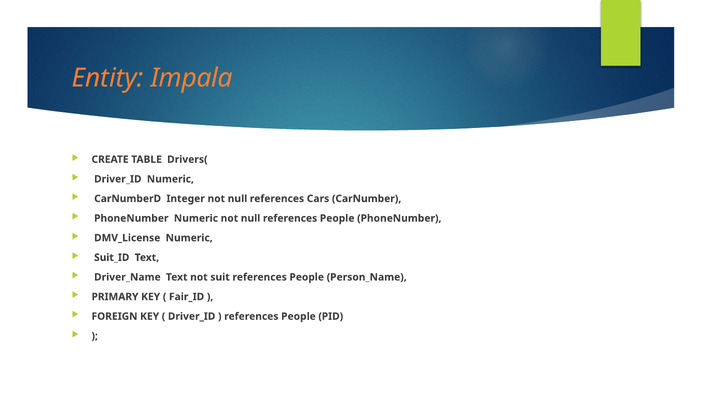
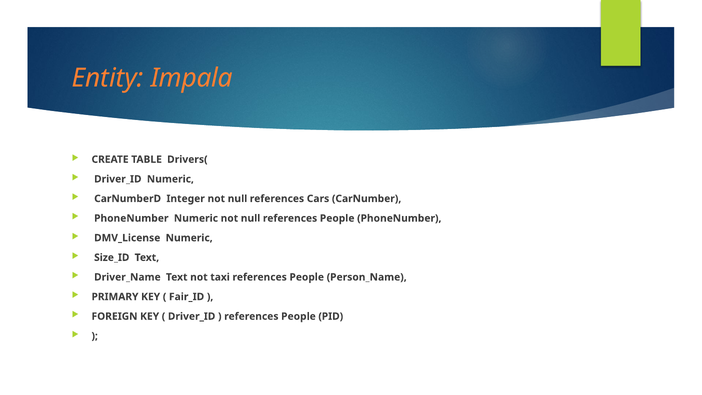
Suit_ID: Suit_ID -> Size_ID (112, 257)
suit: suit -> taxi (220, 277)
